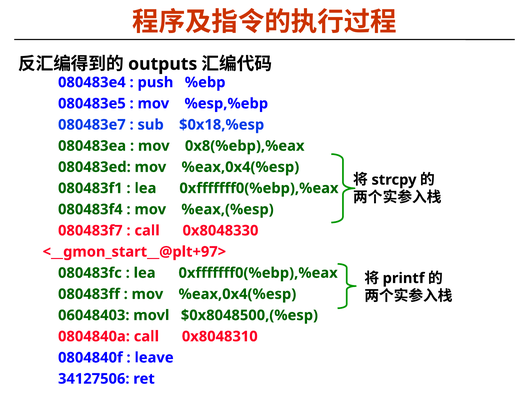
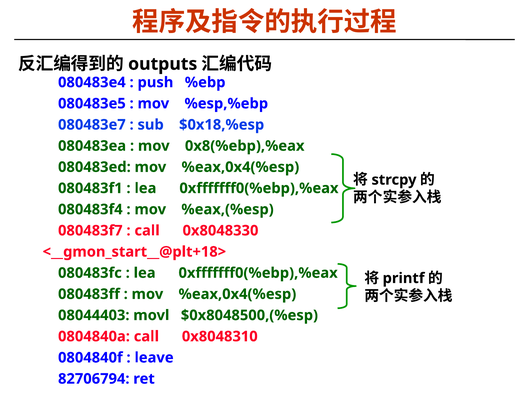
<__gmon_start__@plt+97>: <__gmon_start__@plt+97> -> <__gmon_start__@plt+18> (134, 252)
06048403: 06048403 -> 08044403 (94, 315)
34127506: 34127506 -> 82706794 (94, 379)
